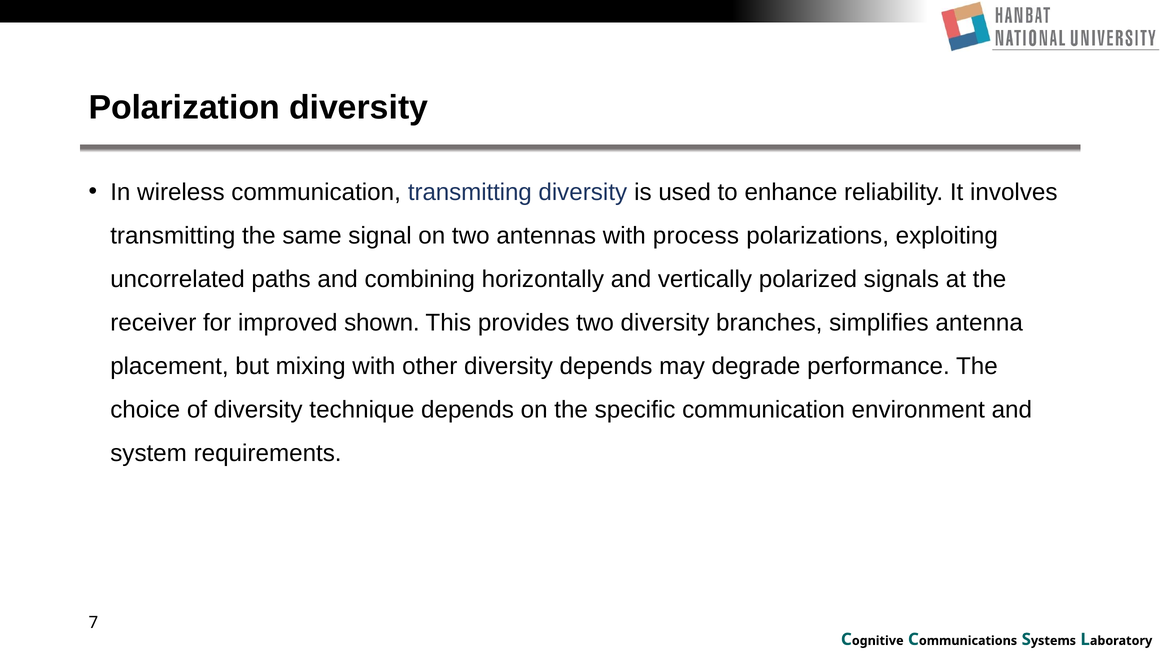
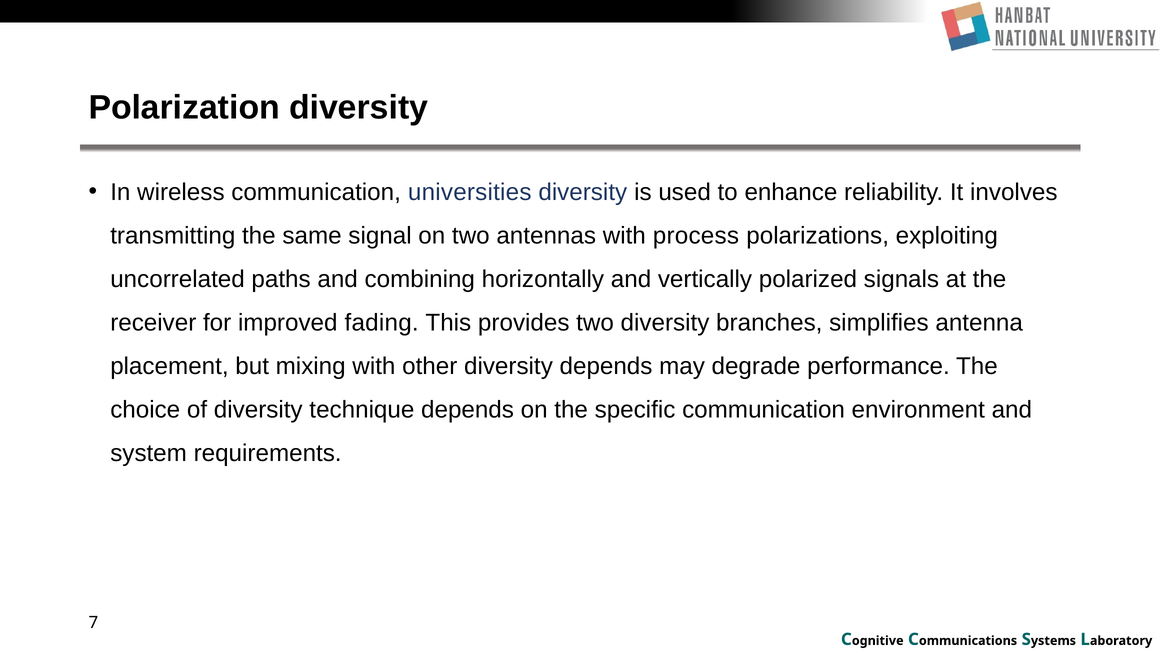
communication transmitting: transmitting -> universities (470, 192)
shown: shown -> fading (382, 323)
